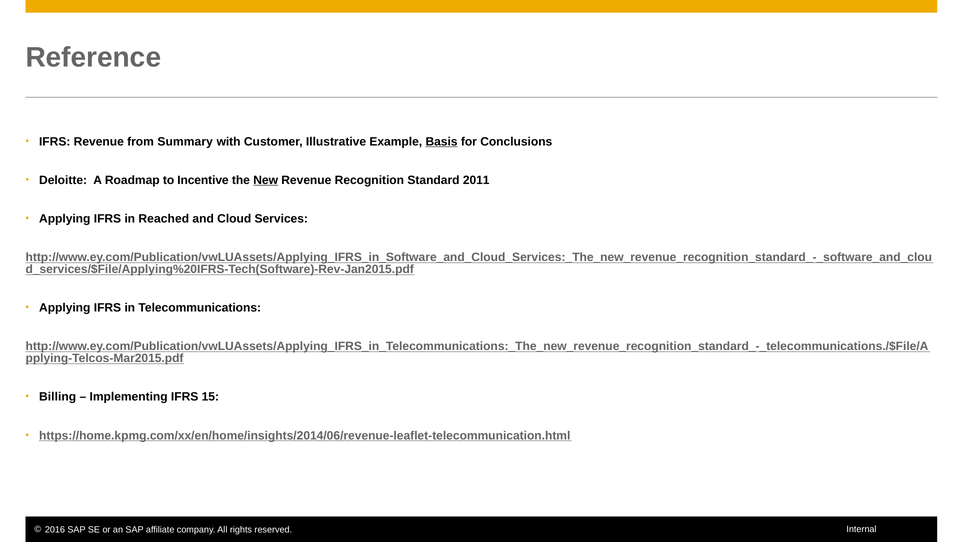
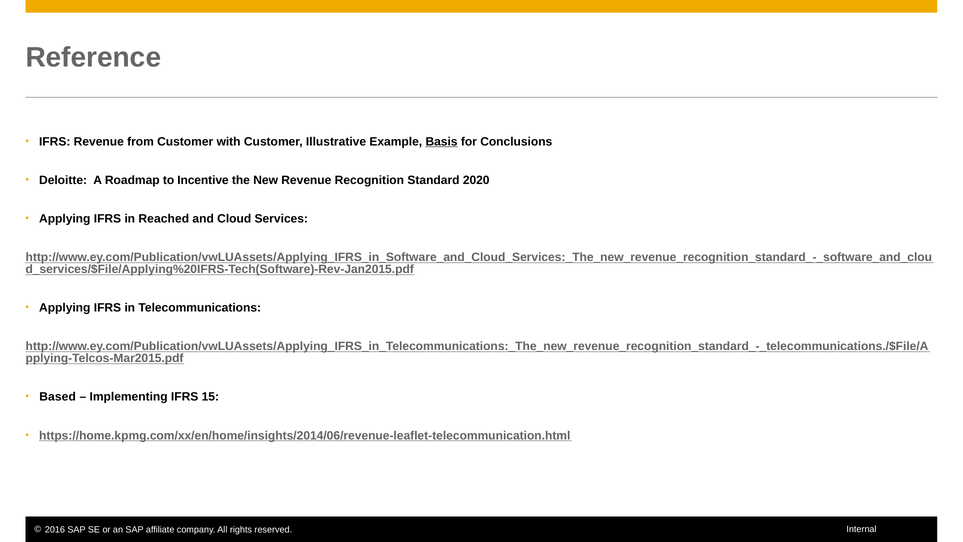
from Summary: Summary -> Customer (185, 142)
New underline: present -> none (266, 180)
2011: 2011 -> 2020 (476, 180)
Billing: Billing -> Based (58, 397)
